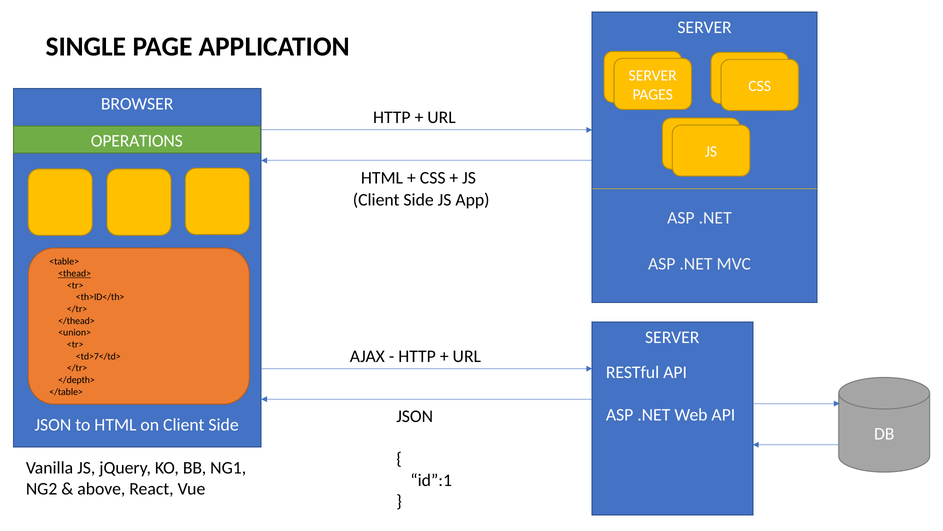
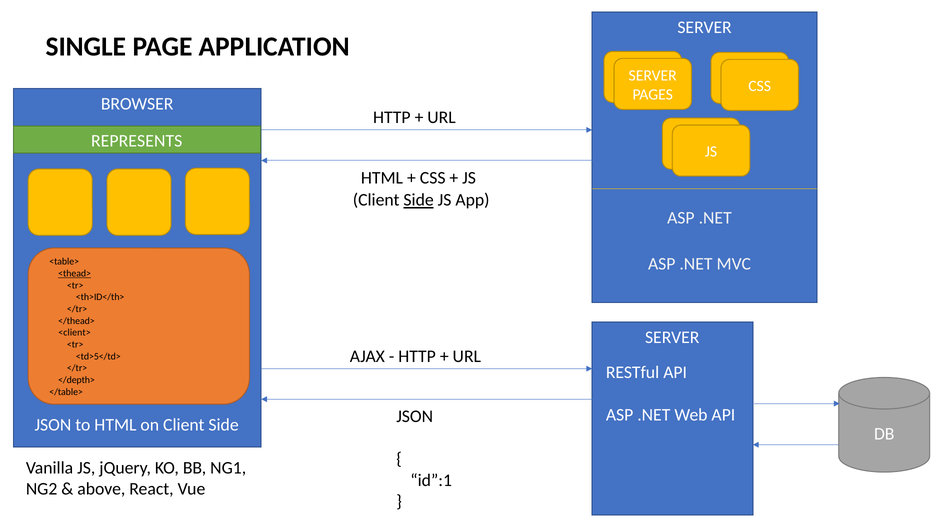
OPERATIONS: OPERATIONS -> REPRESENTS (137, 141)
Side underline: none -> present (419, 200)
<union>: <union> -> <client> (75, 332)
<td>7</td>: <td>7</td> -> <td>5</td> (98, 356)
